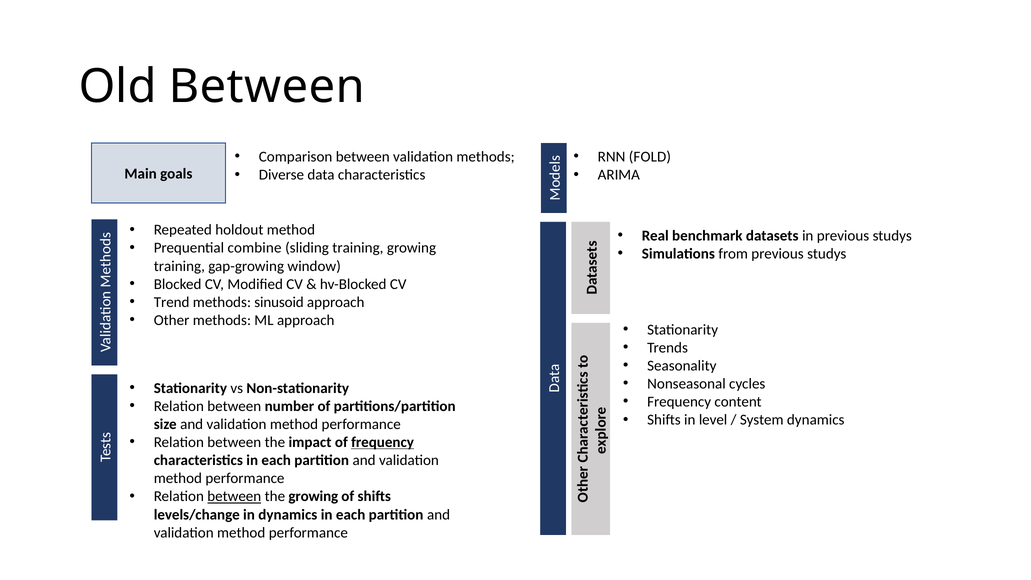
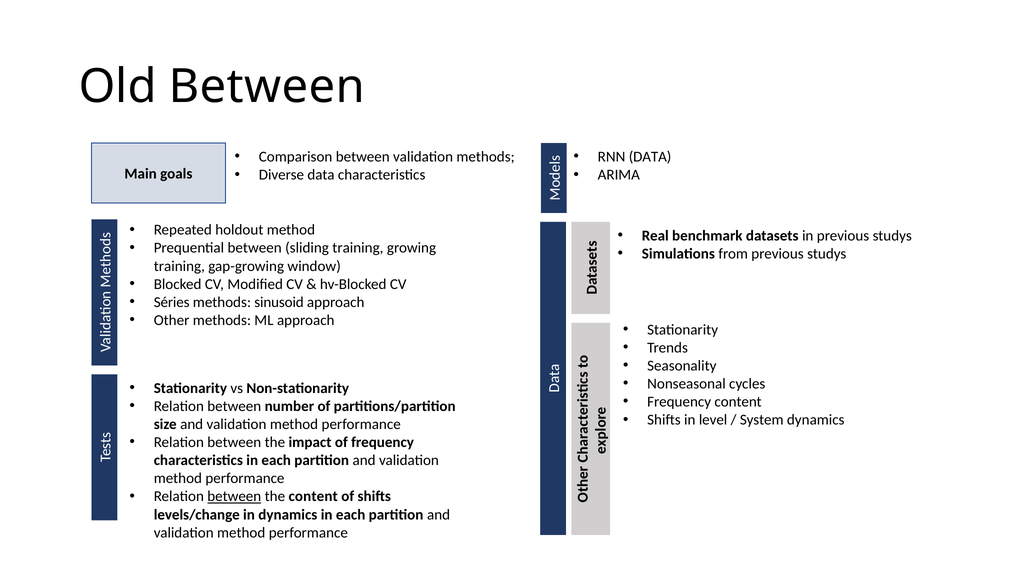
RNN FOLD: FOLD -> DATA (650, 157)
Prequential combine: combine -> between (255, 248)
Trend: Trend -> Séries (172, 302)
frequency underline: present -> none (383, 442)
the growing: growing -> content (313, 496)
